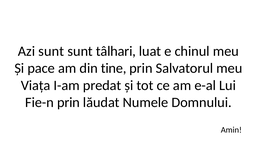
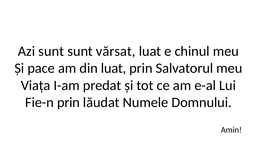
tâlhari: tâlhari -> vărsat (116, 51)
din tine: tine -> luat (114, 69)
